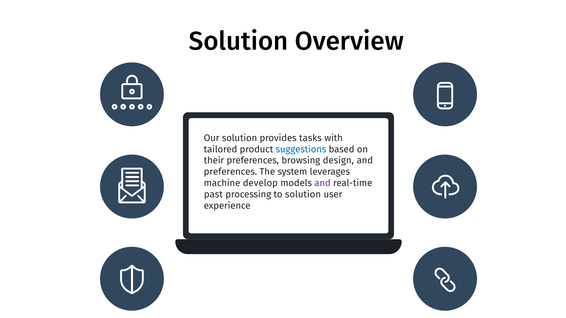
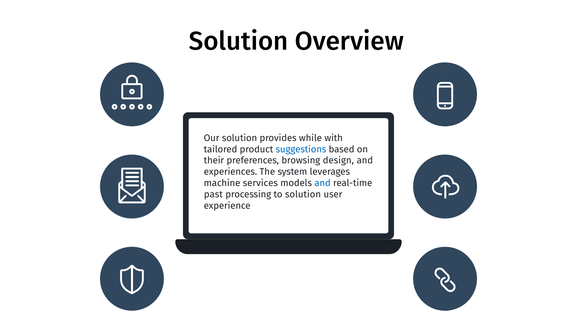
tasks: tasks -> while (310, 138)
preferences: preferences -> experiences (230, 172)
develop: develop -> services (260, 183)
and colour: purple -> blue (323, 183)
